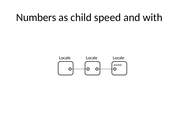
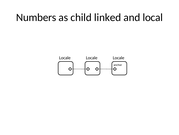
speed: speed -> linked (108, 17)
with: with -> local (153, 17)
